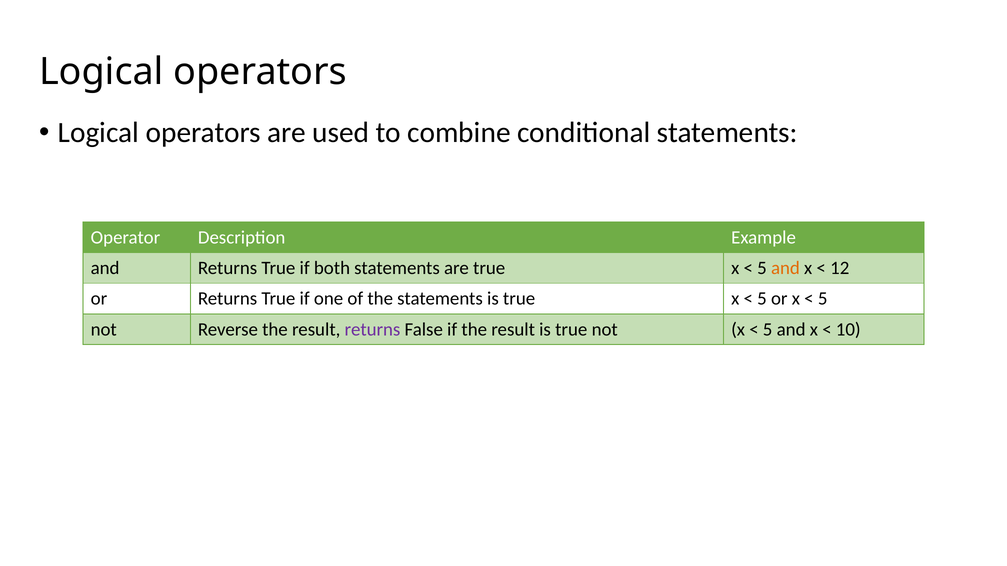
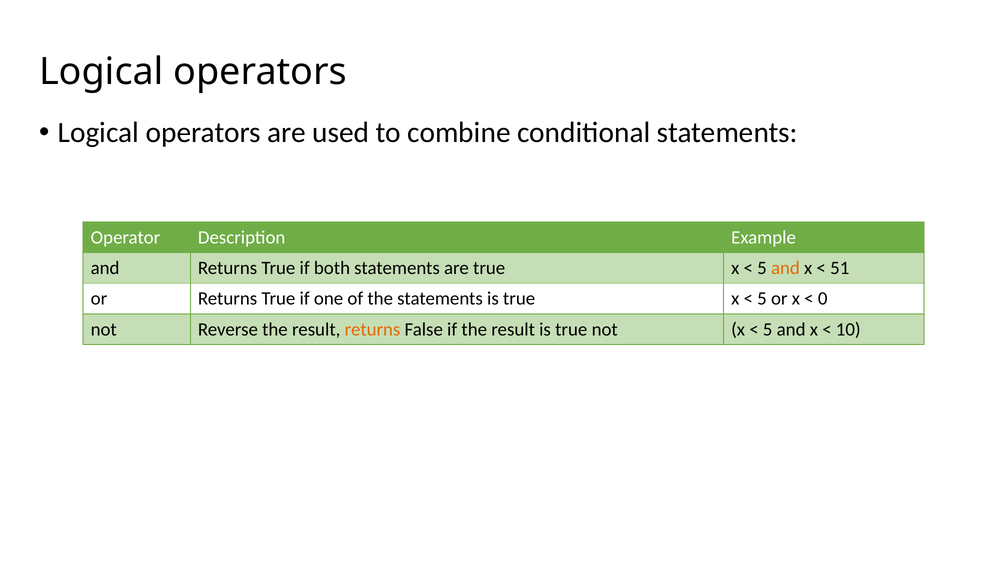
12: 12 -> 51 (840, 268)
5: 5 -> 0 (823, 299)
returns colour: purple -> orange (372, 330)
